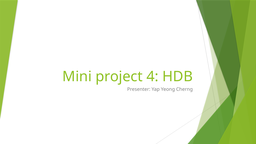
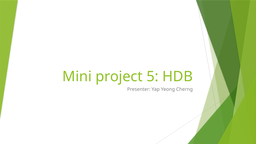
4: 4 -> 5 (152, 76)
